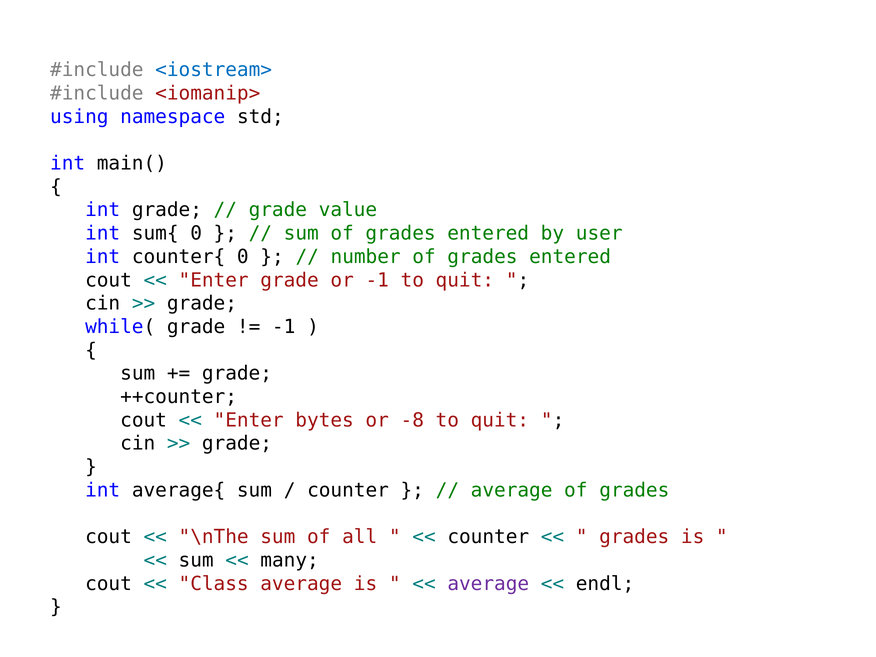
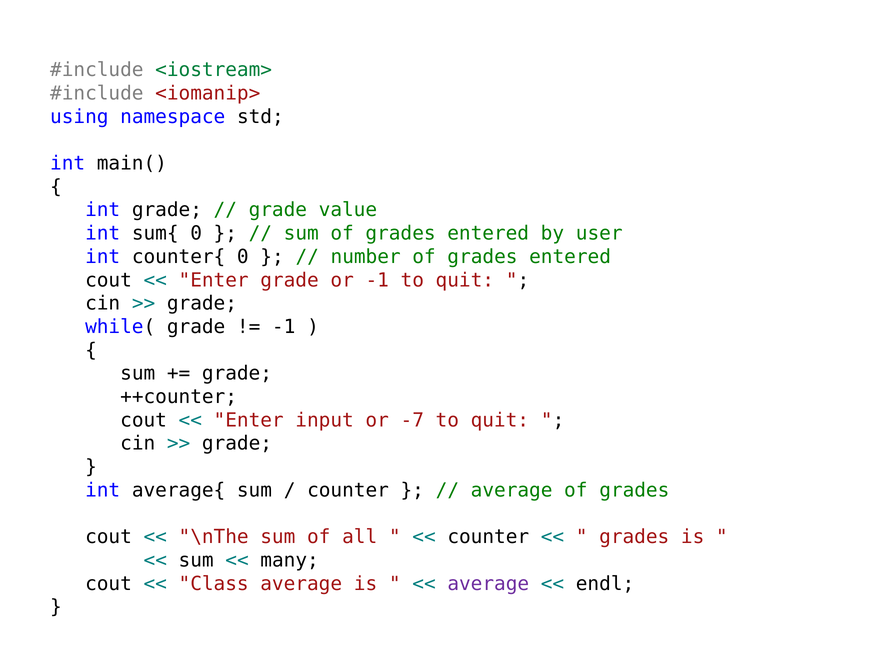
<iostream> colour: blue -> green (214, 70)
bytes: bytes -> input (325, 420)
-8: -8 -> -7 (412, 420)
